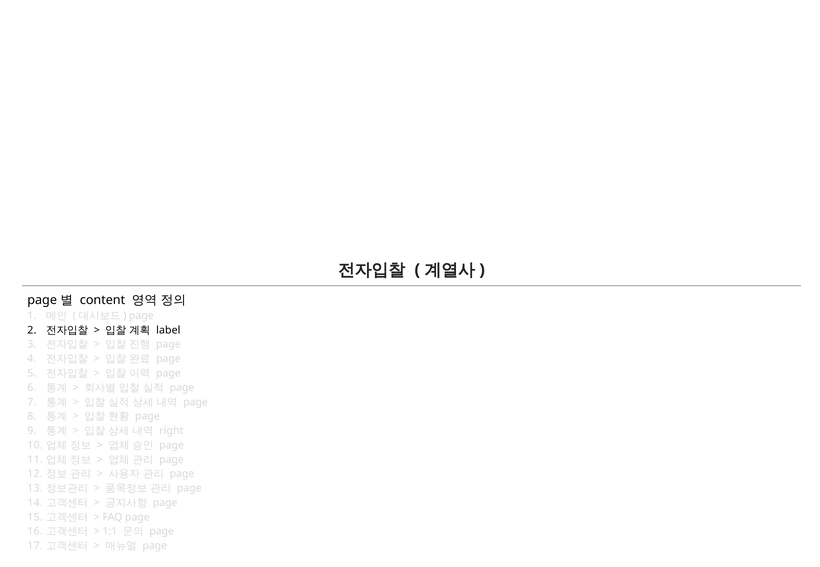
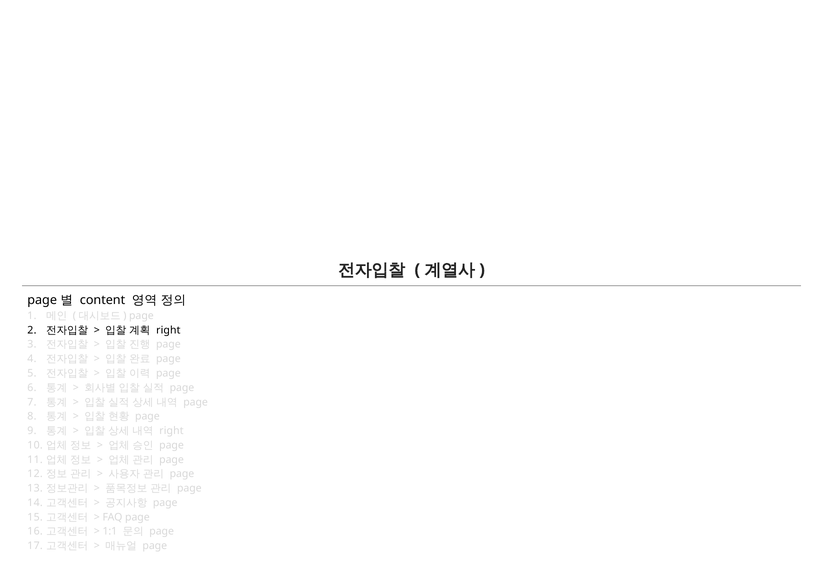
label: label -> right (168, 331)
